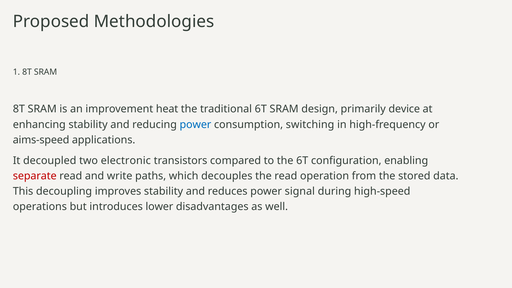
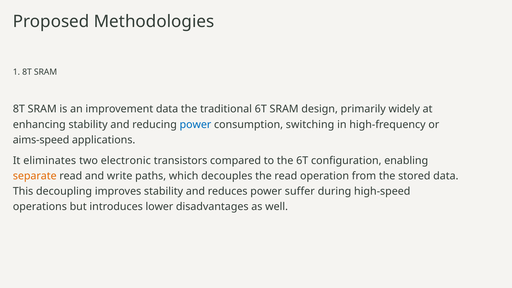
improvement heat: heat -> data (167, 109)
device: device -> widely (404, 109)
decoupled: decoupled -> eliminates (50, 161)
separate colour: red -> orange (35, 176)
signal: signal -> suffer (300, 191)
